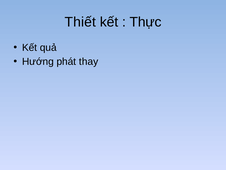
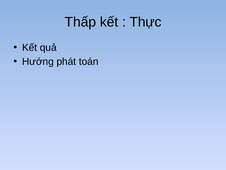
Thiết: Thiết -> Thấp (80, 22)
thay: thay -> toán (89, 61)
